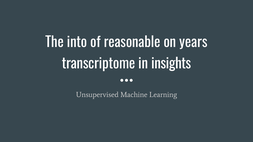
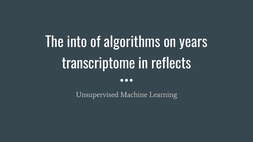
reasonable: reasonable -> algorithms (132, 42)
insights: insights -> reflects (171, 64)
